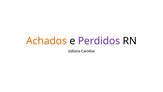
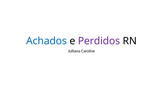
Achados colour: orange -> blue (47, 41)
